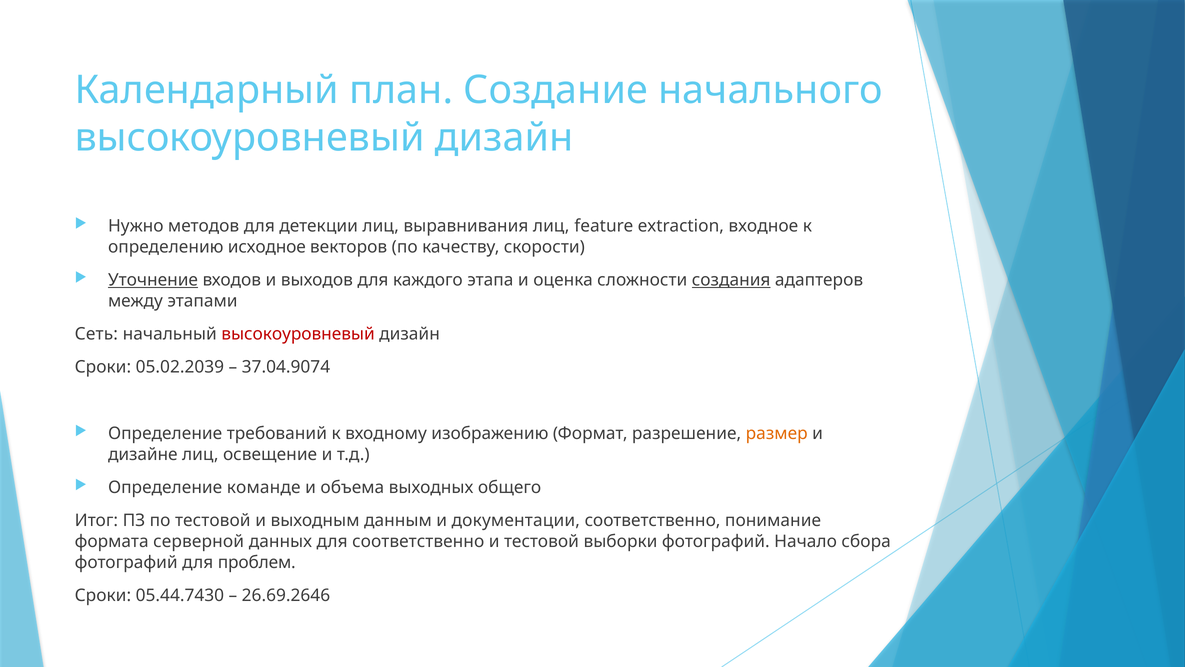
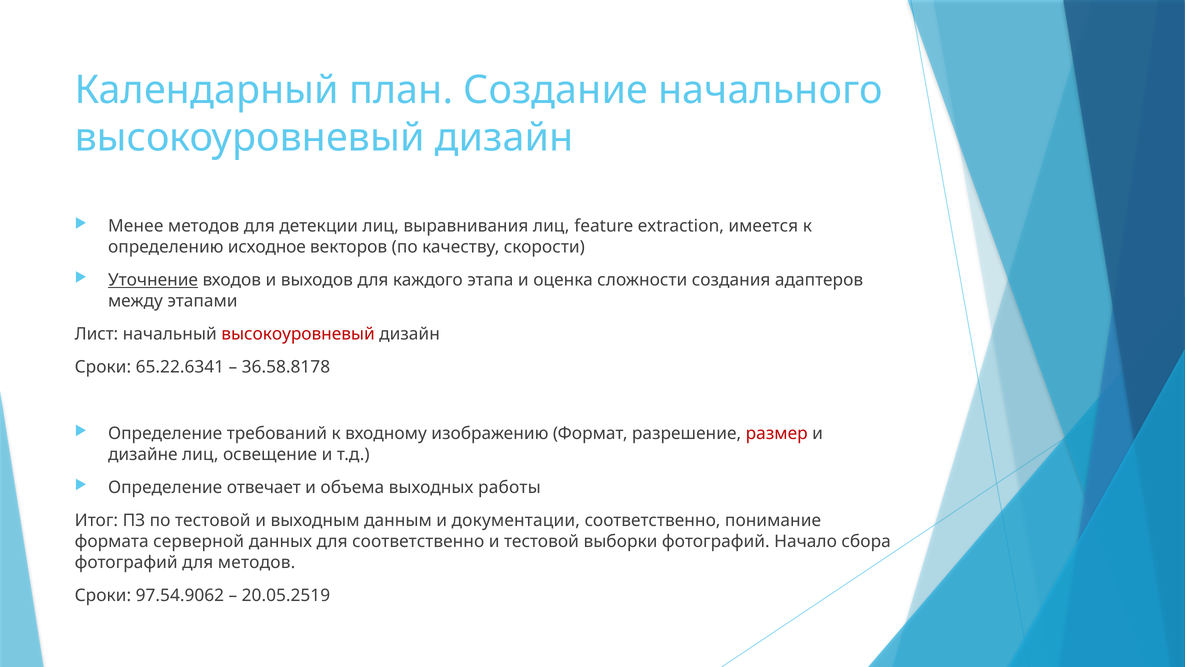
Нужно: Нужно -> Менее (136, 226)
входное: входное -> имеется (763, 226)
создания underline: present -> none (731, 280)
Сеть: Сеть -> Лист (96, 334)
05.02.2039: 05.02.2039 -> 65.22.6341 (180, 367)
37.04.9074: 37.04.9074 -> 36.58.8178 (286, 367)
размер colour: orange -> red (777, 433)
команде: команде -> отвечает (264, 487)
общего: общего -> работы (509, 487)
для проблем: проблем -> методов (257, 562)
05.44.7430: 05.44.7430 -> 97.54.9062 (180, 595)
26.69.2646: 26.69.2646 -> 20.05.2519 (286, 595)
